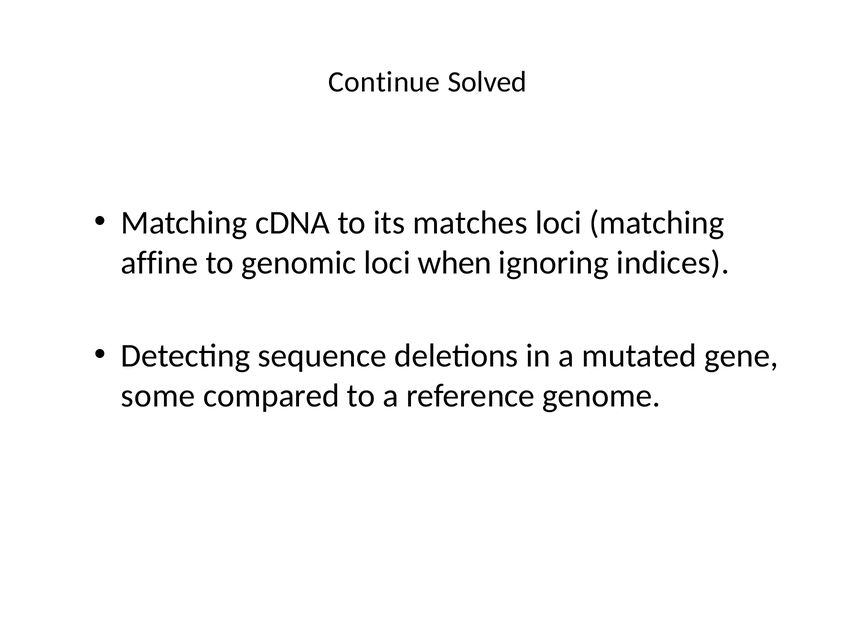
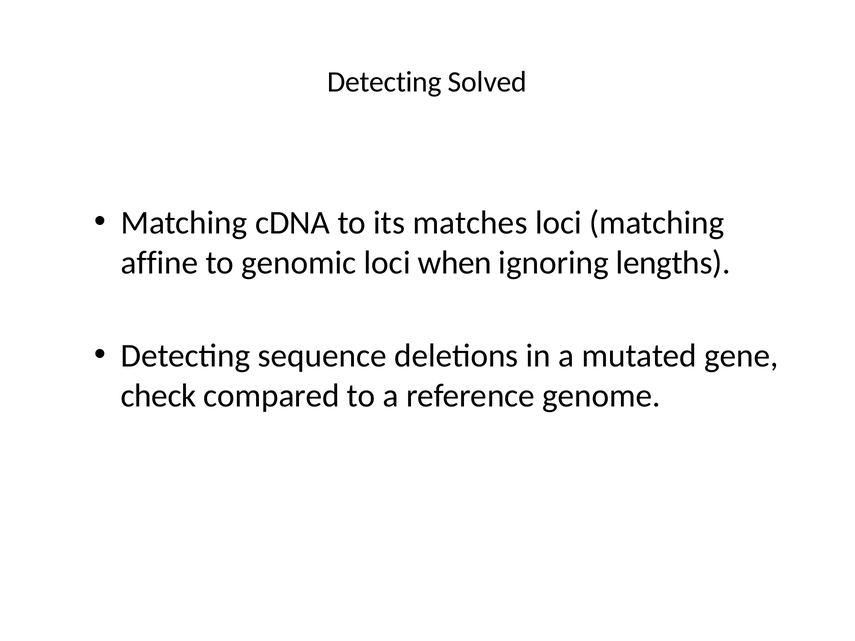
Continue: Continue -> Detecting (384, 82)
indices: indices -> lengths (673, 263)
some: some -> check (158, 396)
